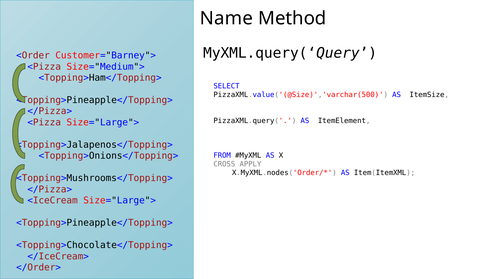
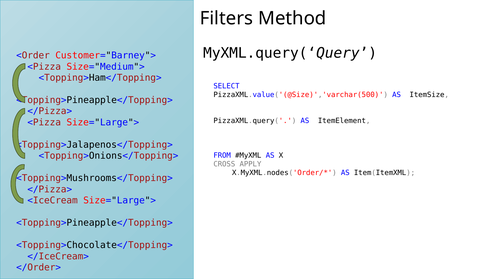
Name: Name -> Filters (226, 18)
